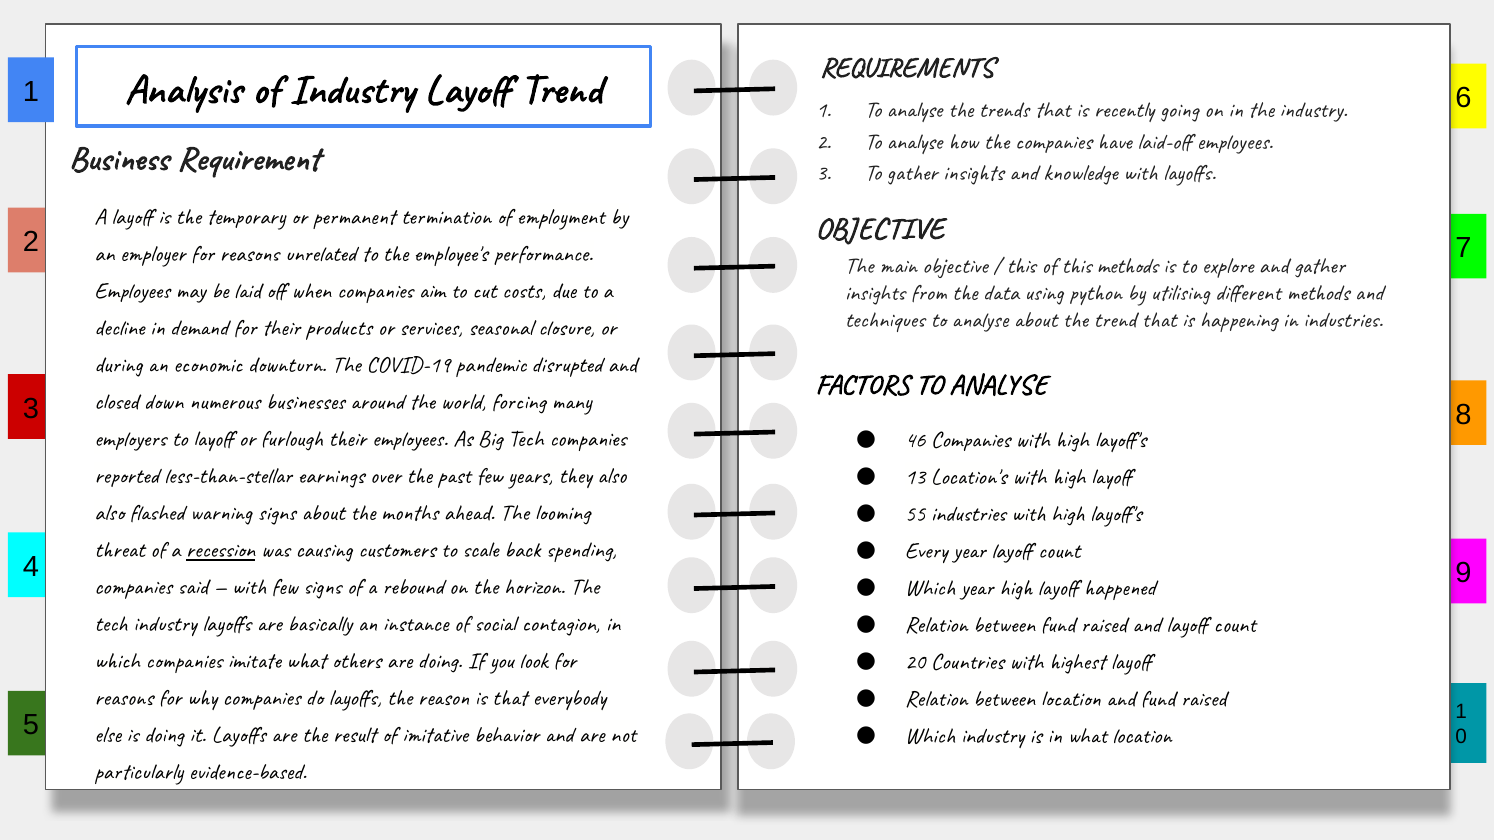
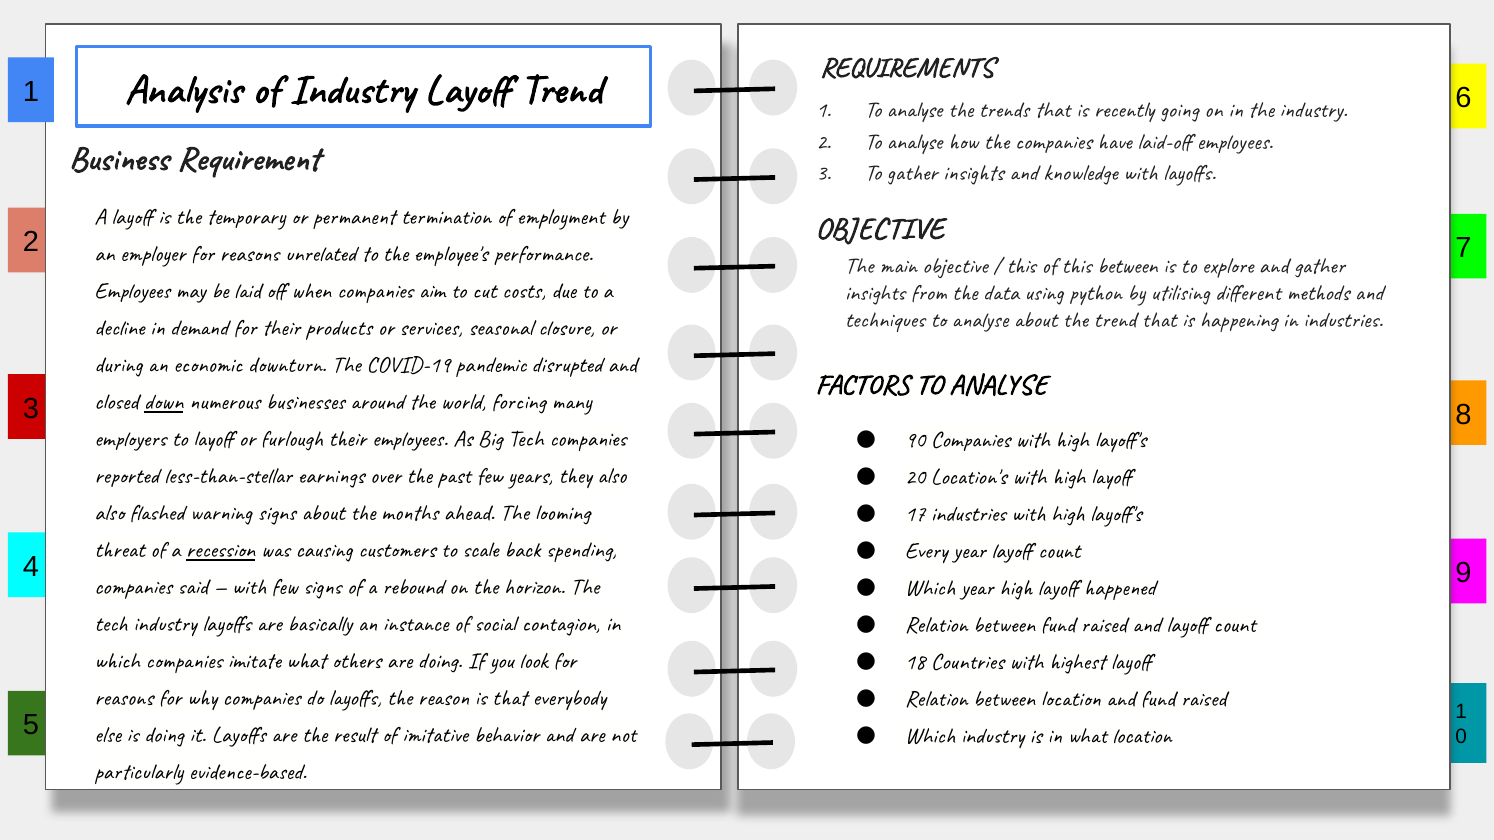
this methods: methods -> between (1127, 266)
down underline: none -> present (164, 402)
46: 46 -> 90 (915, 440)
13: 13 -> 20 (915, 477)
55: 55 -> 17 (915, 514)
20: 20 -> 18 (915, 662)
